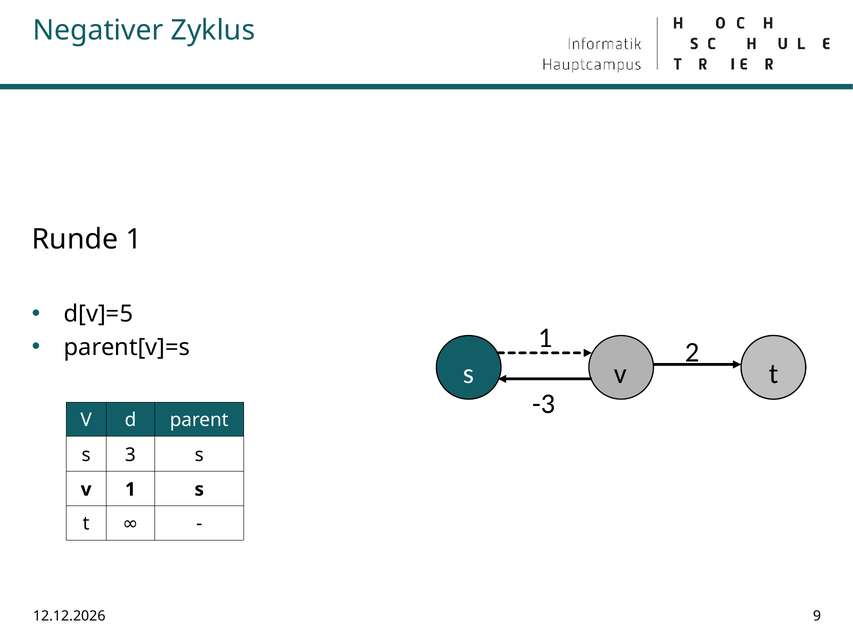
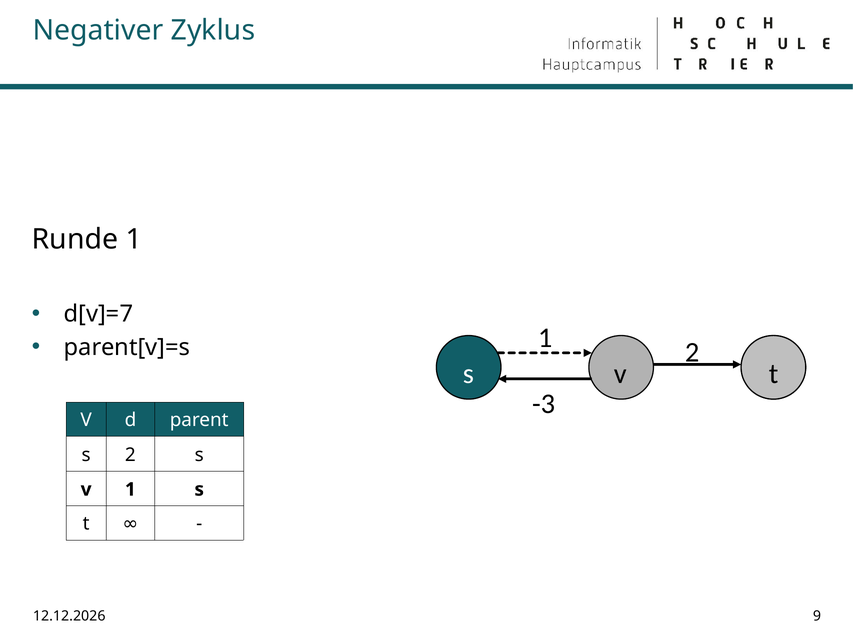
d[v]=5: d[v]=5 -> d[v]=7 (98, 314)
s 3: 3 -> 2 (130, 455)
